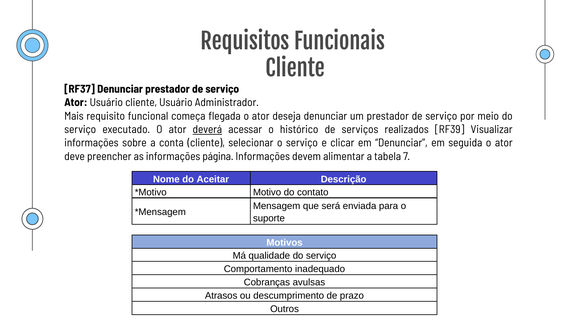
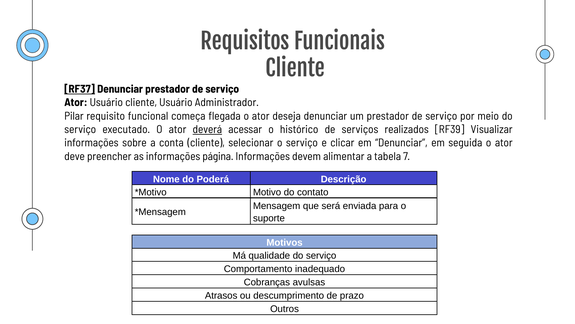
RF37 underline: none -> present (80, 89)
Mais: Mais -> Pilar (74, 116)
Aceitar: Aceitar -> Poderá (213, 179)
